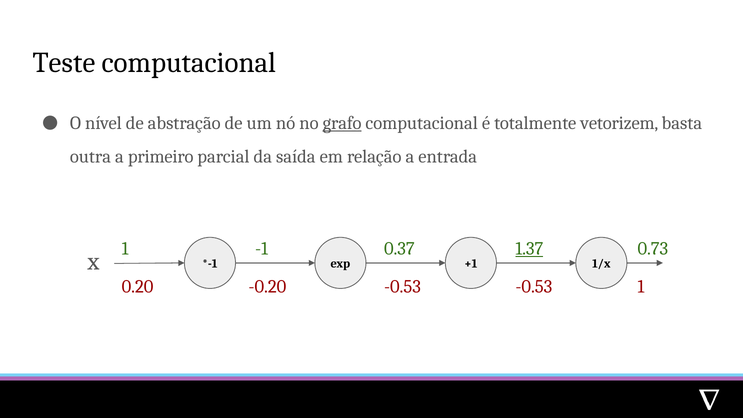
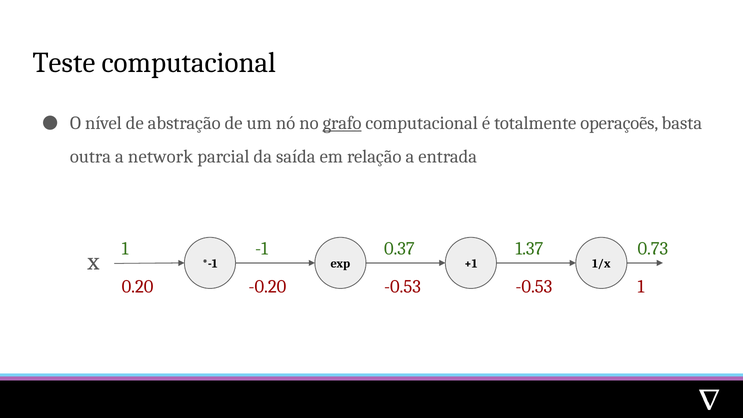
vetorizem: vetorizem -> operaçoẽs (619, 123)
primeiro: primeiro -> network (161, 156)
1.37 underline: present -> none (529, 248)
